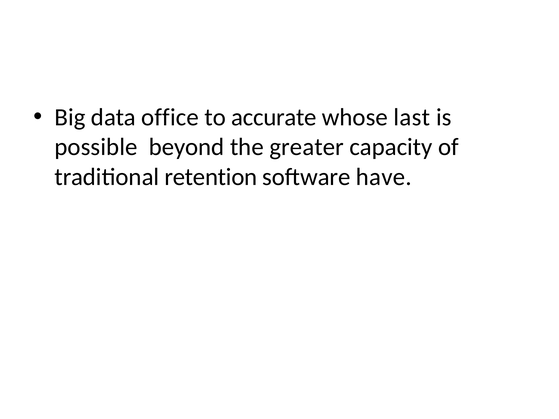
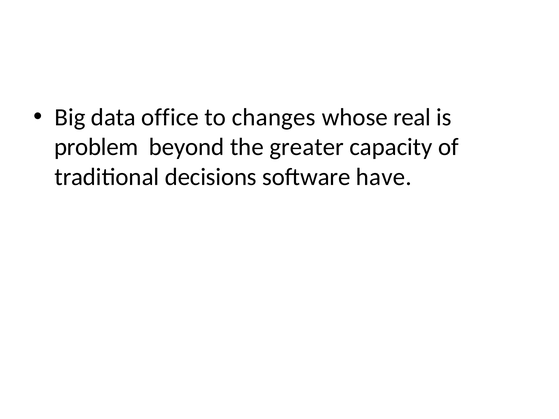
accurate: accurate -> changes (274, 117)
last: last -> real (412, 117)
possible: possible -> problem (96, 147)
retention: retention -> decisions (211, 177)
